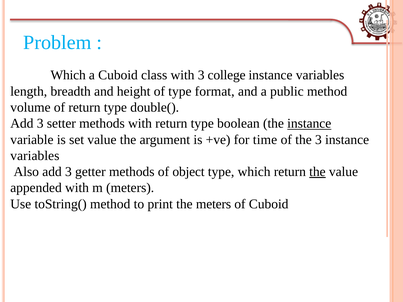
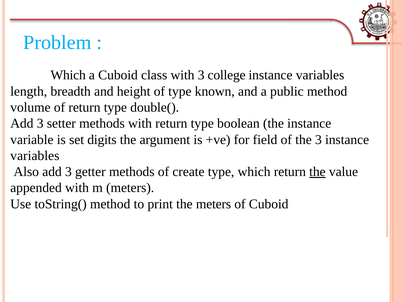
format: format -> known (215, 91)
instance underline: present -> none (309, 124)
set value: value -> digits (102, 140)
time: time -> field (265, 140)
object: object -> create (188, 172)
